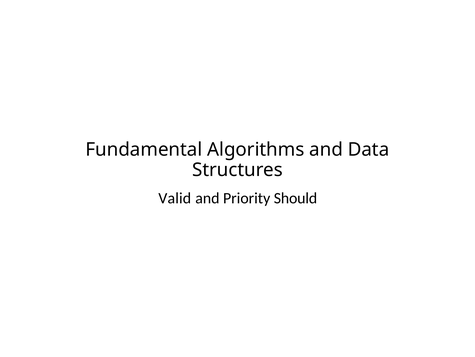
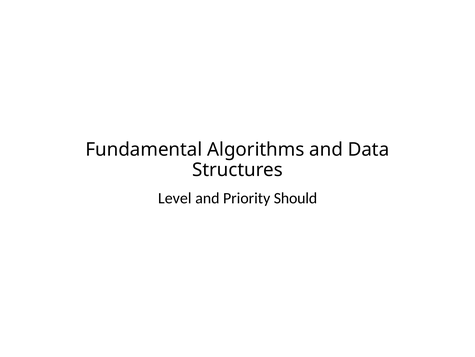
Valid: Valid -> Level (175, 198)
